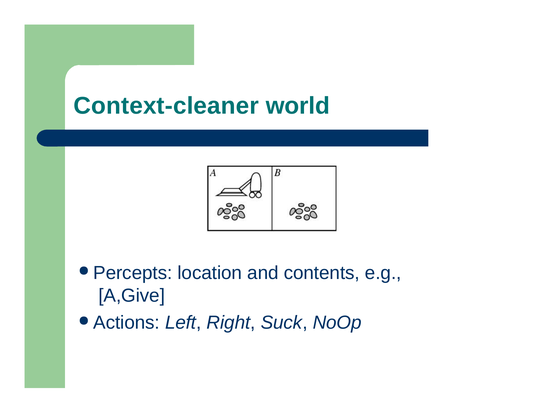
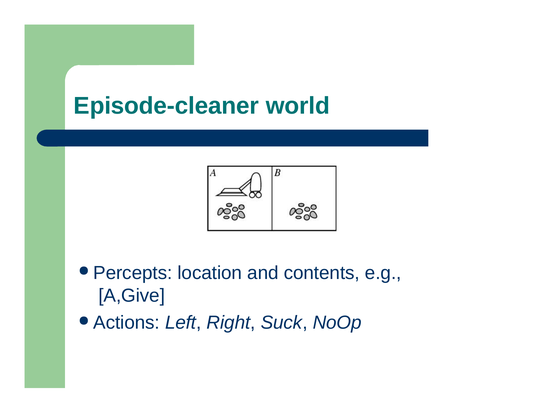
Context-cleaner: Context-cleaner -> Episode-cleaner (166, 106)
